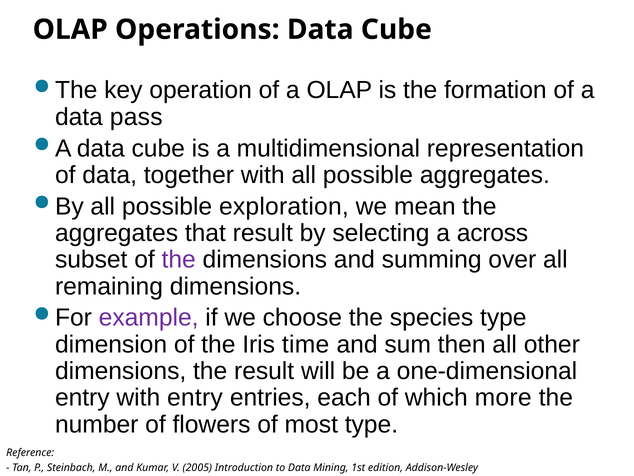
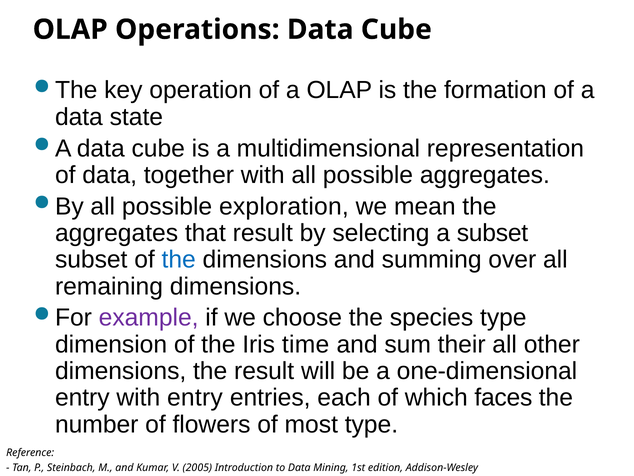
pass: pass -> state (136, 117)
a across: across -> subset (492, 233)
the colour: purple -> blue (179, 259)
then: then -> their (462, 344)
more: more -> faces (503, 397)
